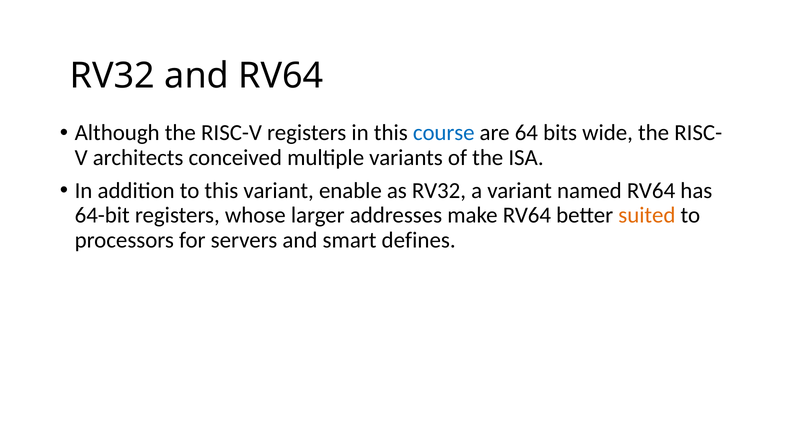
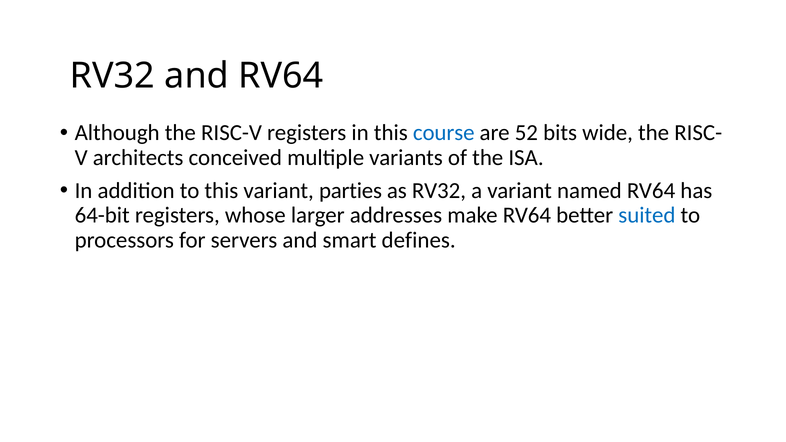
64: 64 -> 52 (526, 133)
enable: enable -> parties (350, 191)
suited colour: orange -> blue (647, 215)
